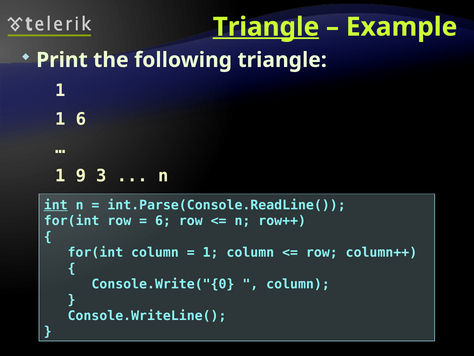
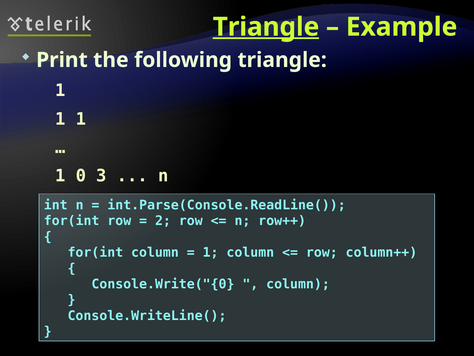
6: 6 -> 1 (81, 119)
9: 9 -> 0 (81, 176)
int underline: present -> none (56, 205)
6: 6 -> 2 (163, 221)
